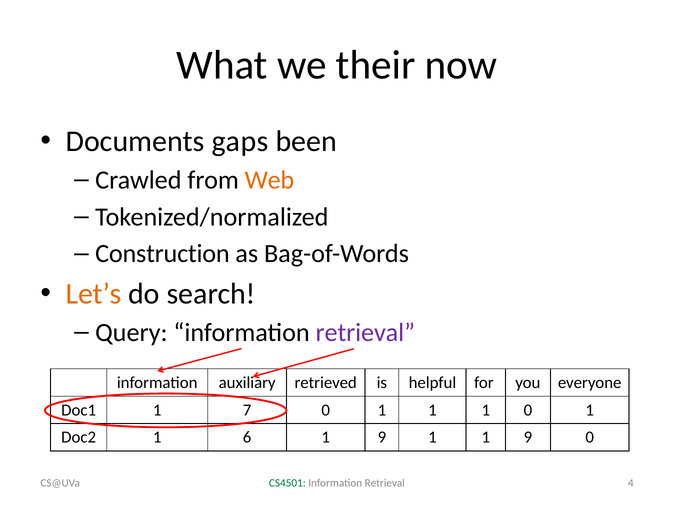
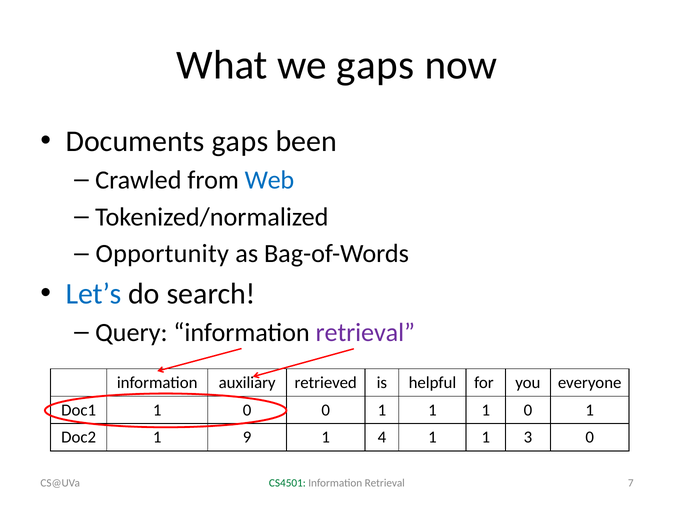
we their: their -> gaps (375, 65)
Web colour: orange -> blue (269, 180)
Construction: Construction -> Opportunity (162, 254)
Let’s colour: orange -> blue (94, 294)
Doc1 1 7: 7 -> 0 (247, 410)
6: 6 -> 9 (247, 437)
9: 9 -> 4 (382, 437)
1 1 9: 9 -> 3 (528, 437)
4: 4 -> 7 (631, 483)
